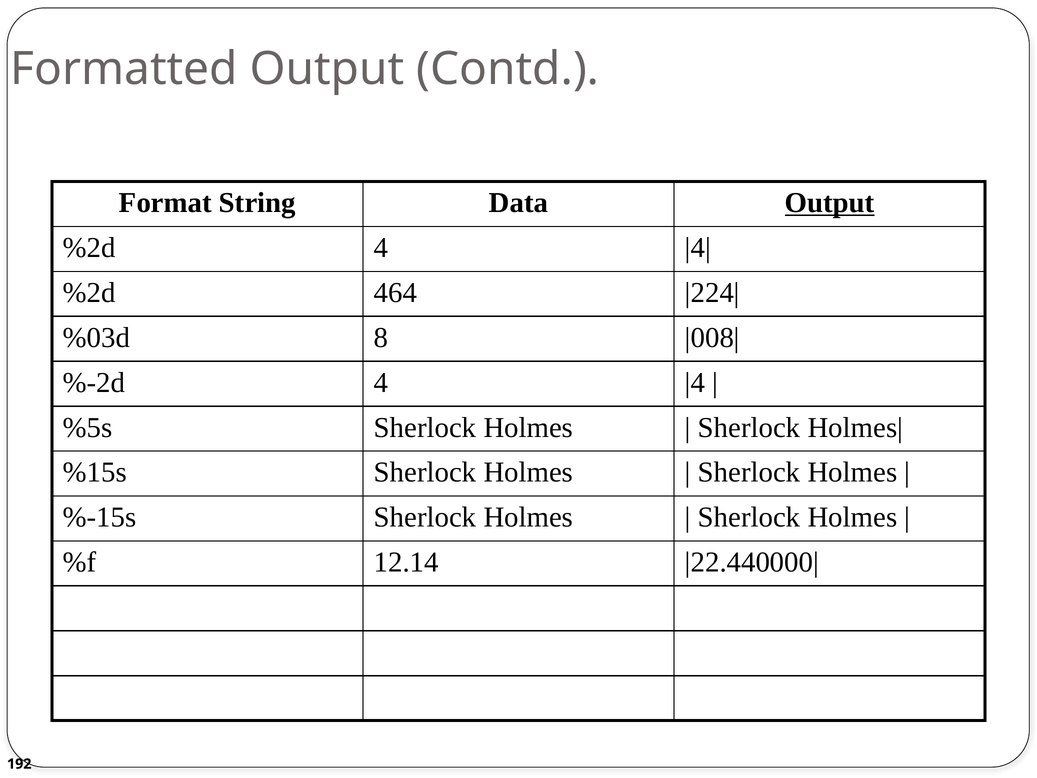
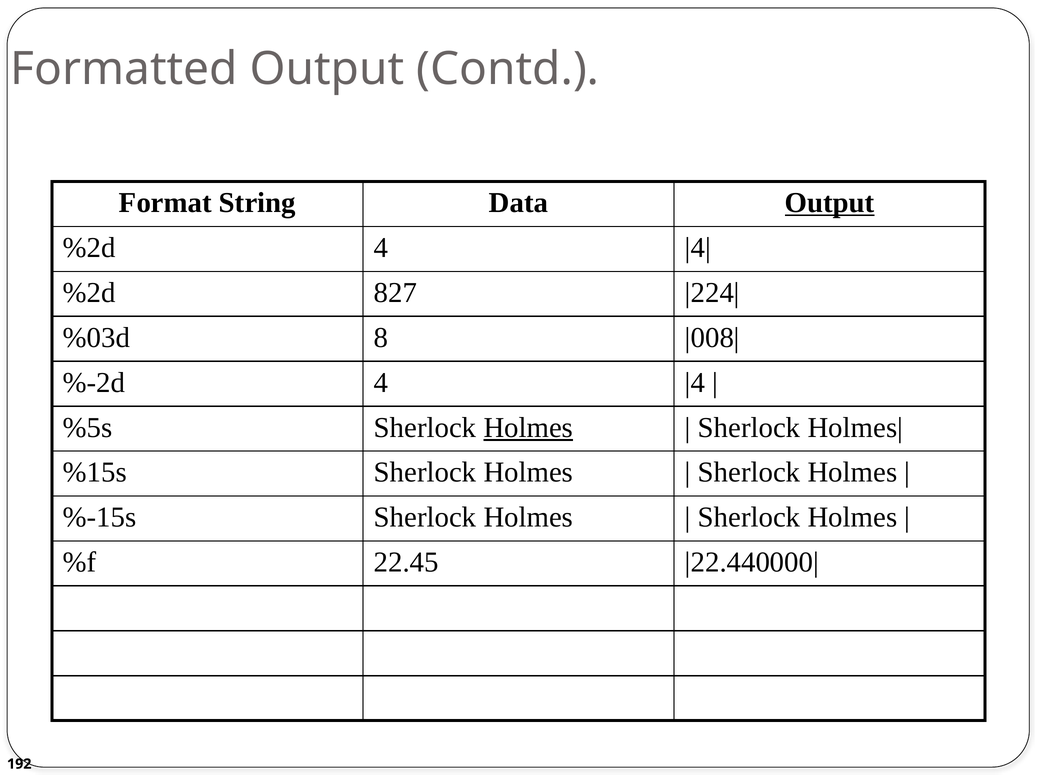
464: 464 -> 827 (396, 293)
Holmes underline: none -> present (528, 427)
12.14: 12.14 -> 22.45 (406, 562)
